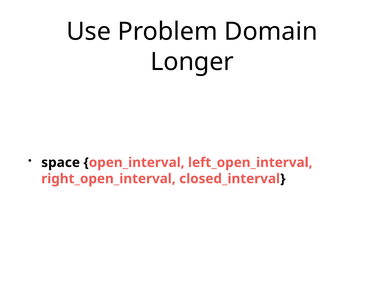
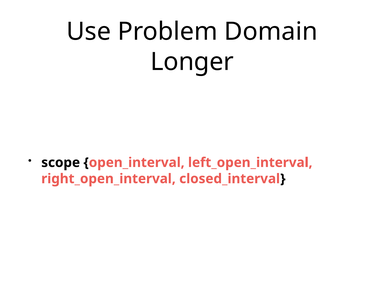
space: space -> scope (61, 163)
